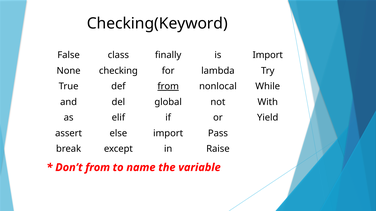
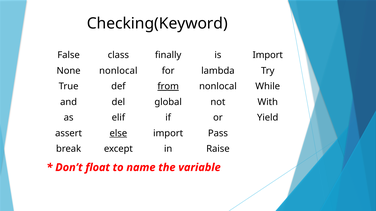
None checking: checking -> nonlocal (118, 71)
else underline: none -> present (118, 134)
Don’t from: from -> float (98, 168)
